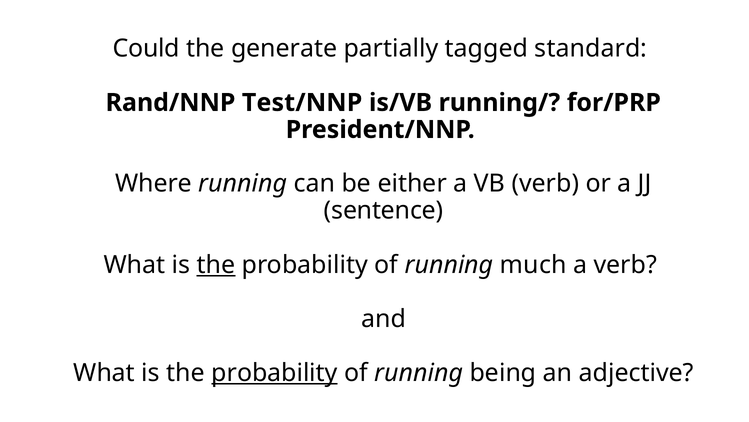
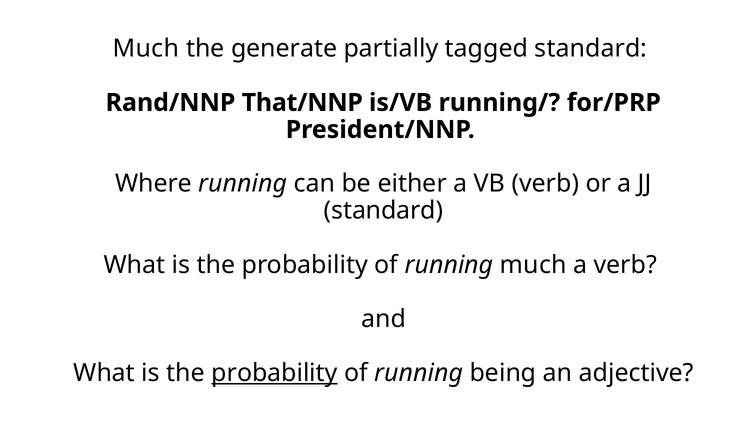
Could: Could -> Much (146, 49)
Test/NNP: Test/NNP -> That/NNP (302, 102)
sentence: sentence -> standard (384, 210)
the underline: present -> none (216, 264)
